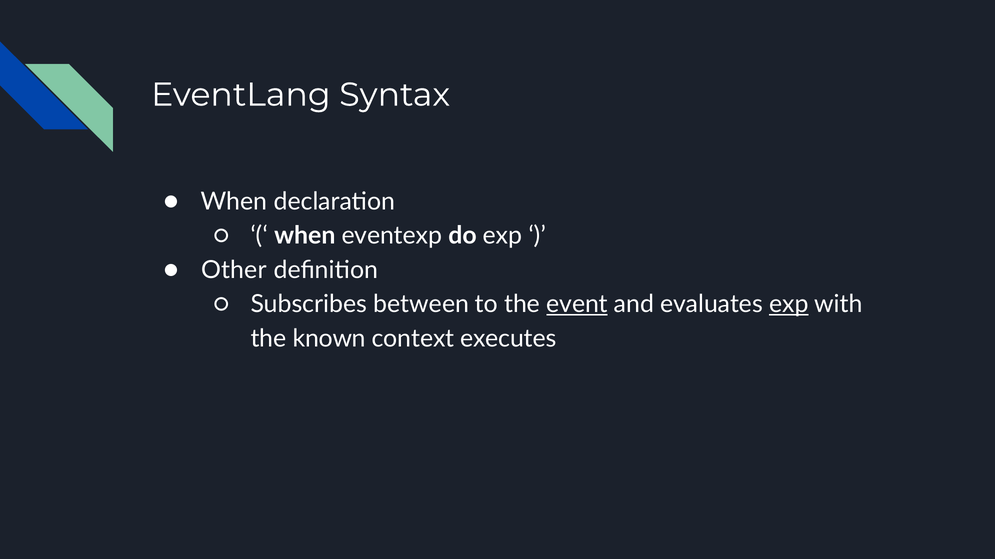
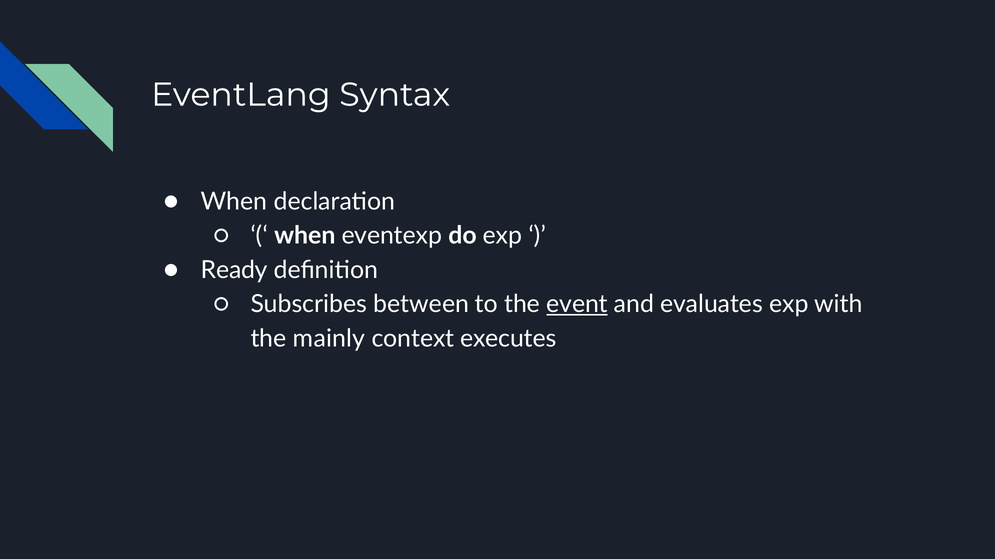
Other: Other -> Ready (234, 270)
exp underline: present -> none (789, 305)
known: known -> mainly (329, 339)
